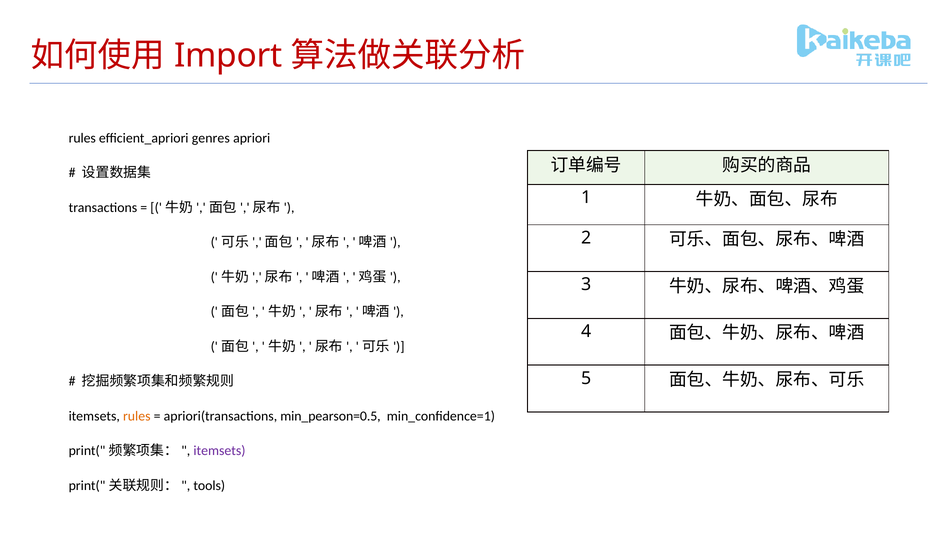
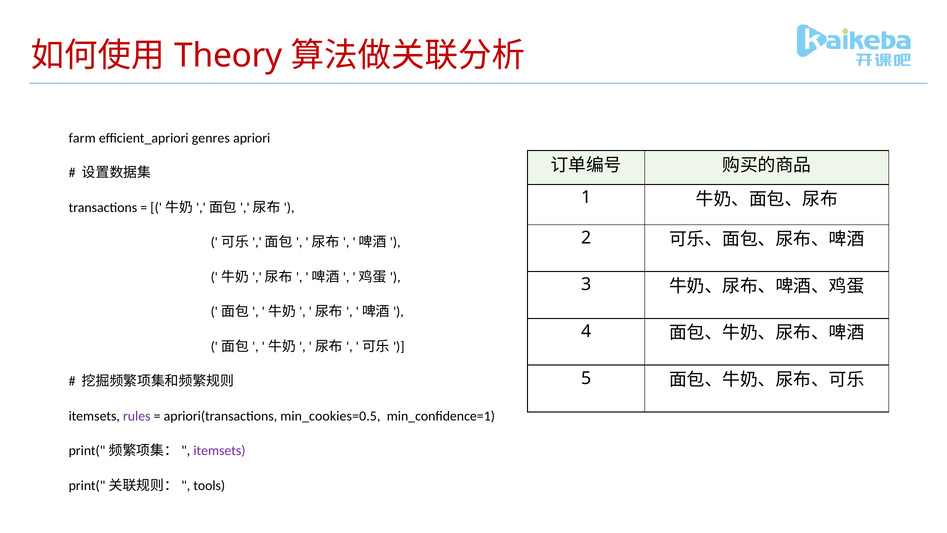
Import: Import -> Theory (228, 56)
rules: rules -> farm (82, 138)
rules colour: orange -> purple (137, 416)
min_pearson=0.5: min_pearson=0.5 -> min_cookies=0.5 (330, 416)
